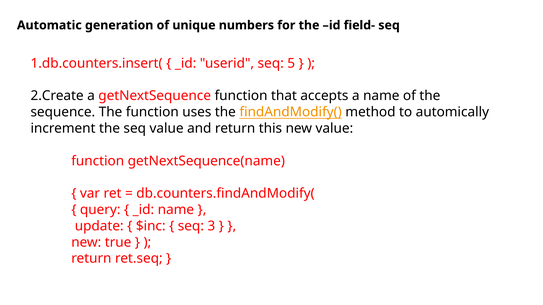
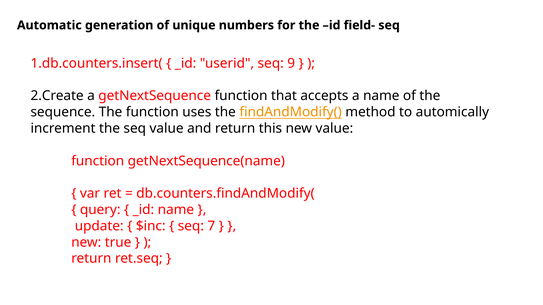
5: 5 -> 9 (291, 63)
3: 3 -> 7 (211, 226)
